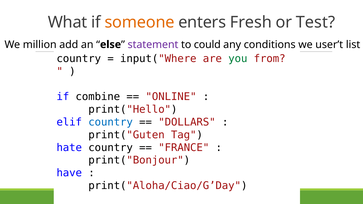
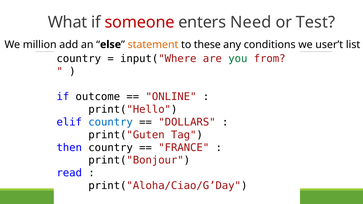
someone colour: orange -> red (140, 22)
Fresh: Fresh -> Need (251, 22)
statement colour: purple -> orange (153, 45)
could: could -> these (207, 45)
combine: combine -> outcome (98, 97)
hate: hate -> then (69, 148)
have: have -> read (69, 173)
